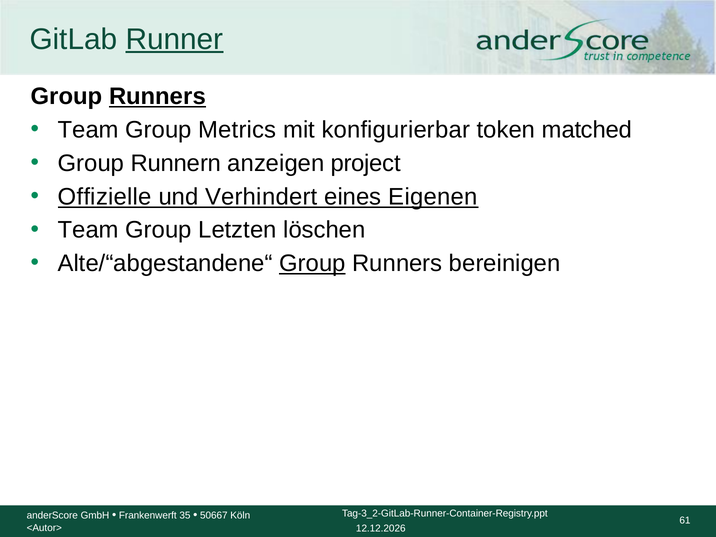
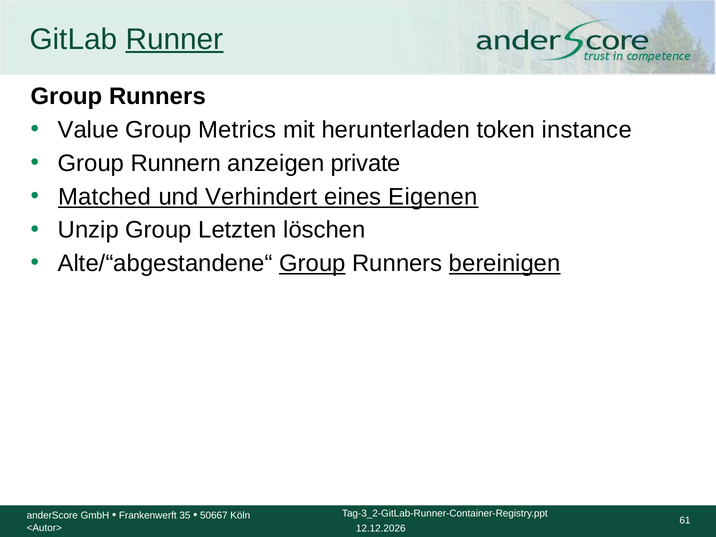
Runners underline: present -> none (157, 96)
Team: Team -> Value (88, 130)
konfigurierbar: konfigurierbar -> herunterladen (396, 130)
matched: matched -> instance (587, 130)
project: project -> private (366, 163)
Offizielle: Offizielle -> Matched (105, 197)
Team: Team -> Unzip (88, 230)
bereinigen underline: none -> present (505, 263)
